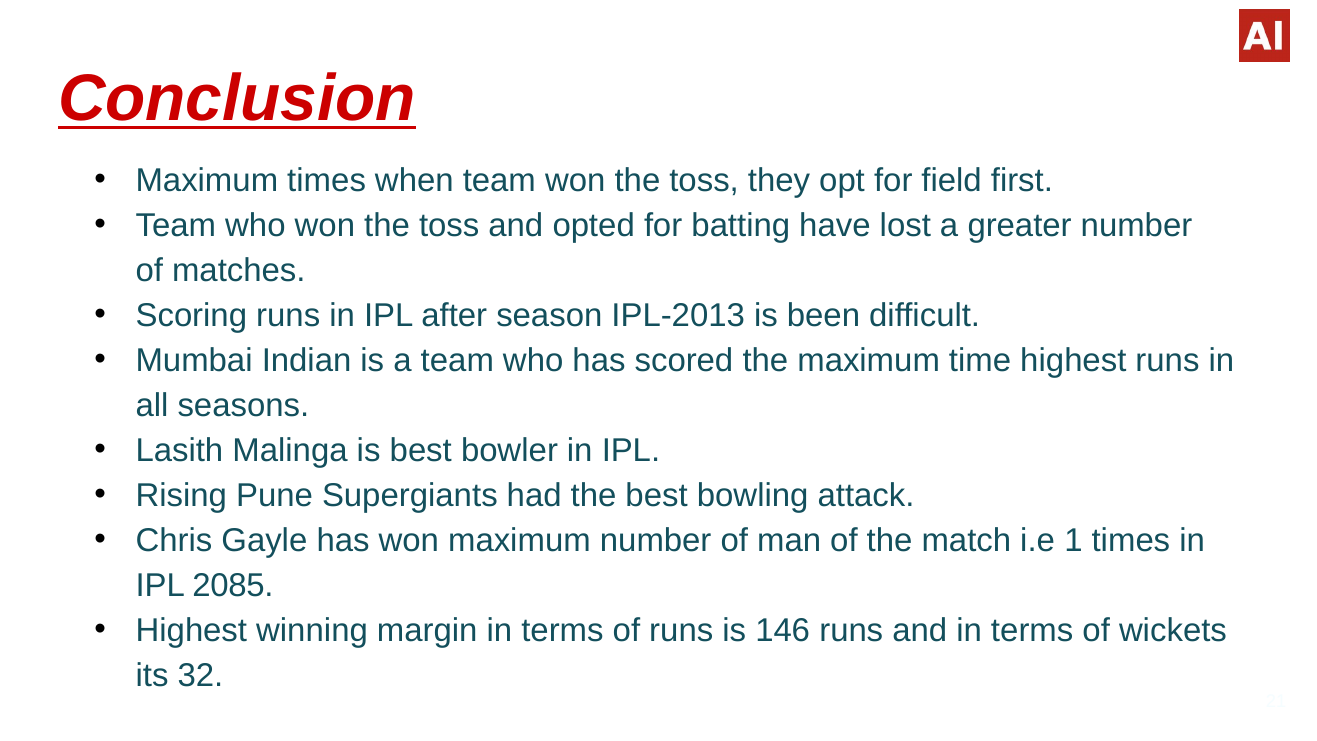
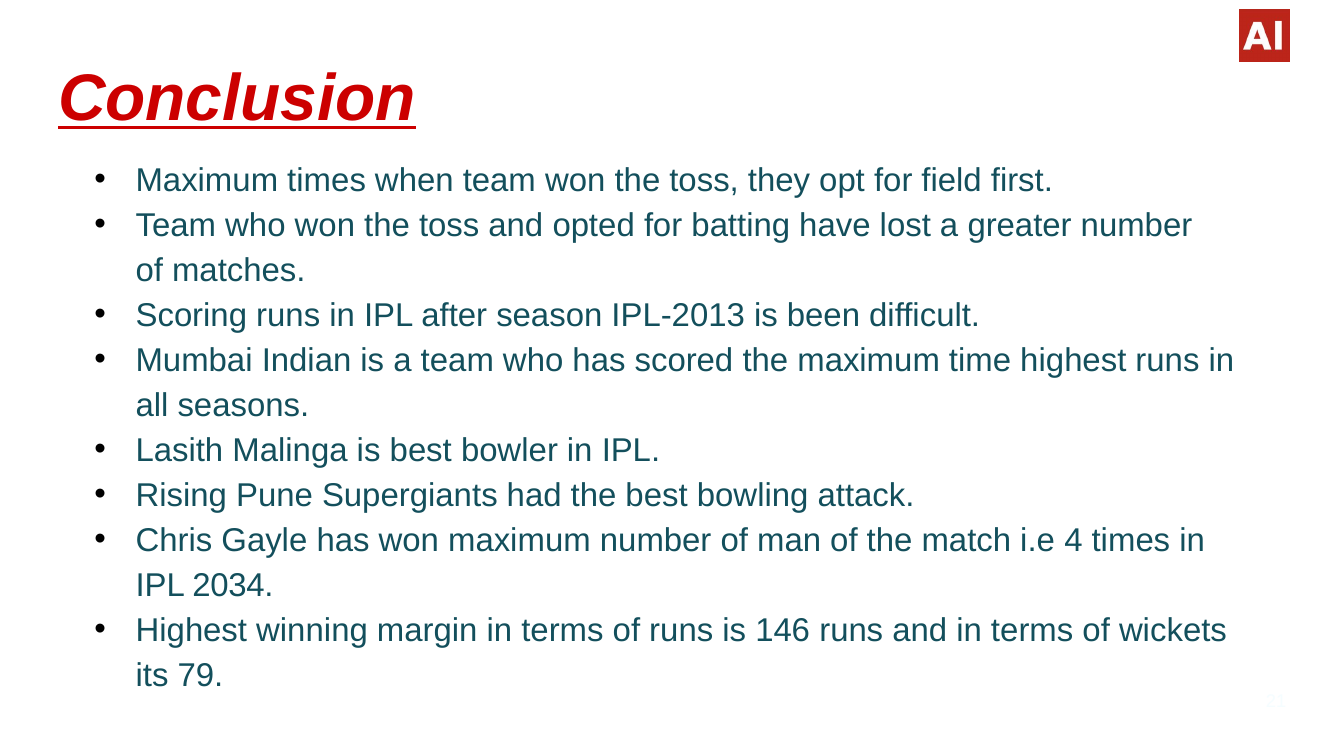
1: 1 -> 4 (1073, 541)
2085: 2085 -> 2034 (233, 586)
32: 32 -> 79 (200, 676)
